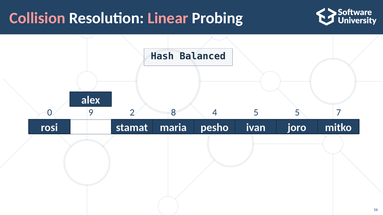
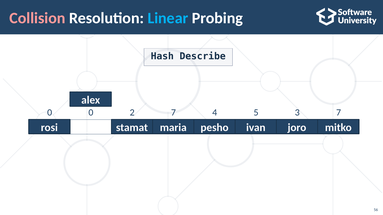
Linear colour: pink -> light blue (168, 18)
Balanced: Balanced -> Describe (203, 56)
0 9: 9 -> 0 (91, 113)
2 8: 8 -> 7 (173, 113)
5 5: 5 -> 3 (297, 113)
